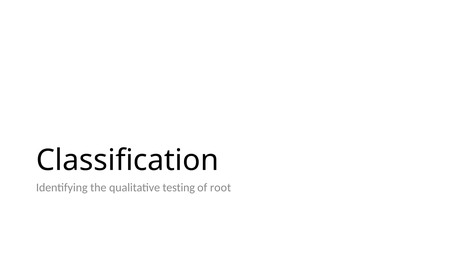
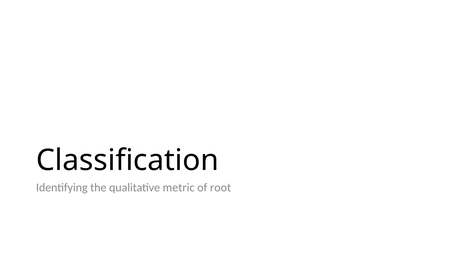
testing: testing -> metric (179, 187)
